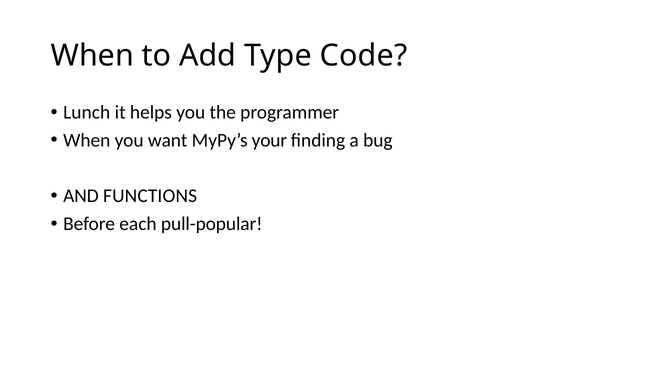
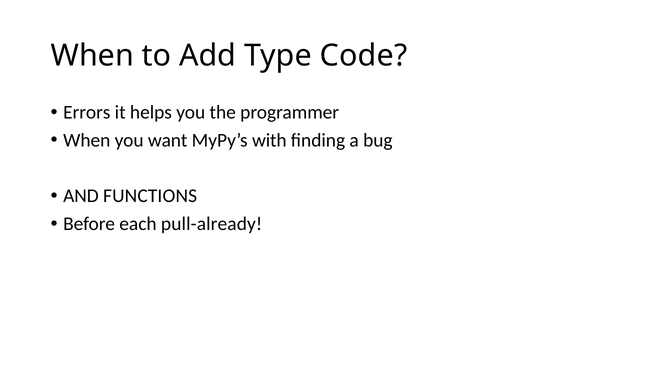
Lunch: Lunch -> Errors (87, 112)
your: your -> with (269, 140)
pull-popular: pull-popular -> pull-already (212, 224)
